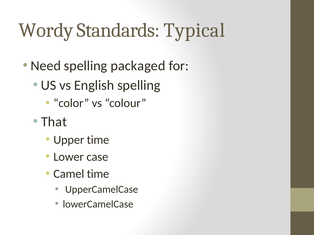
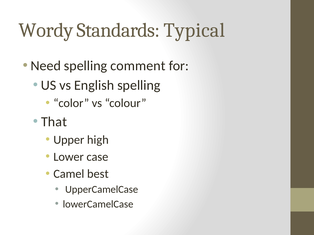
packaged: packaged -> comment (138, 66)
Upper time: time -> high (98, 140)
Camel time: time -> best (98, 174)
